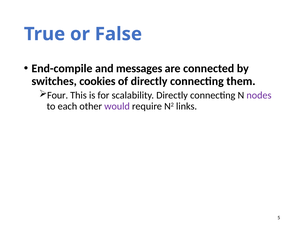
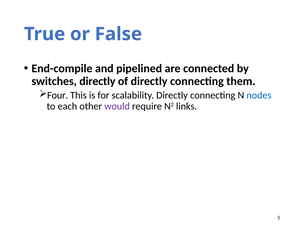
messages: messages -> pipelined (139, 69)
switches cookies: cookies -> directly (97, 81)
nodes colour: purple -> blue (259, 95)
